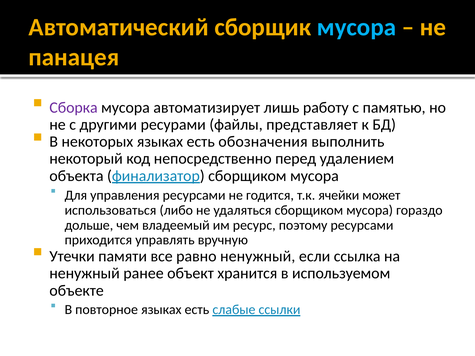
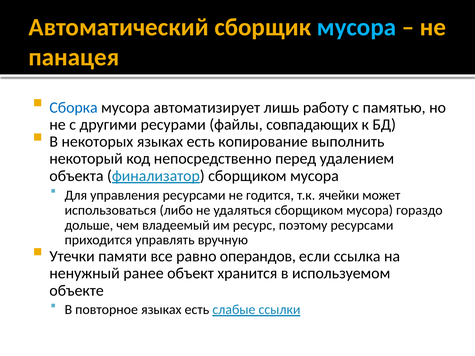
Сборка colour: purple -> blue (74, 108)
представляет: представляет -> совпадающих (312, 125)
обозначения: обозначения -> копирование (263, 142)
равно ненужный: ненужный -> операндов (258, 257)
